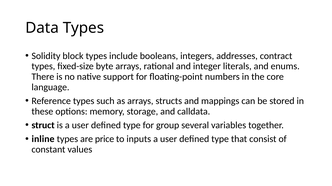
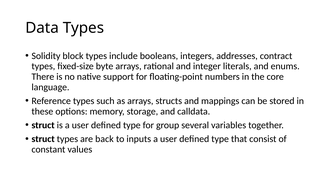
inline: inline -> struct (43, 140)
price: price -> back (104, 140)
